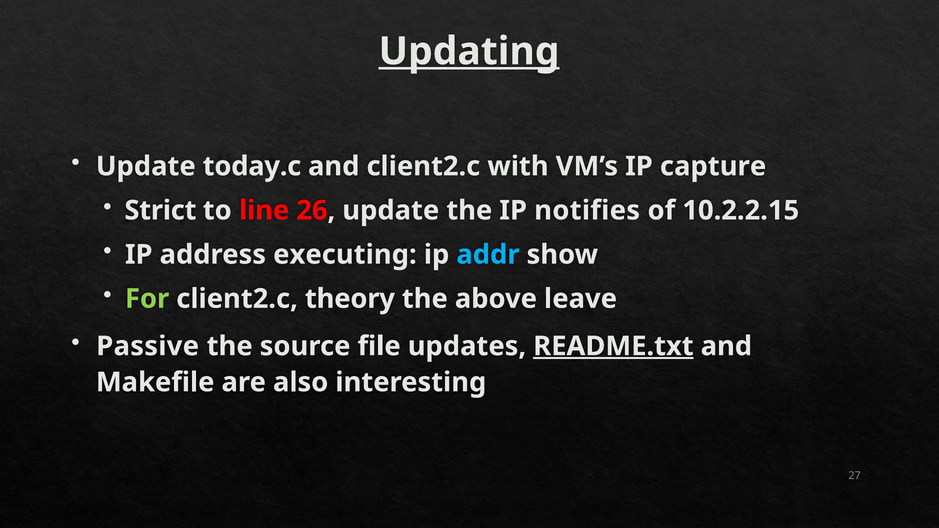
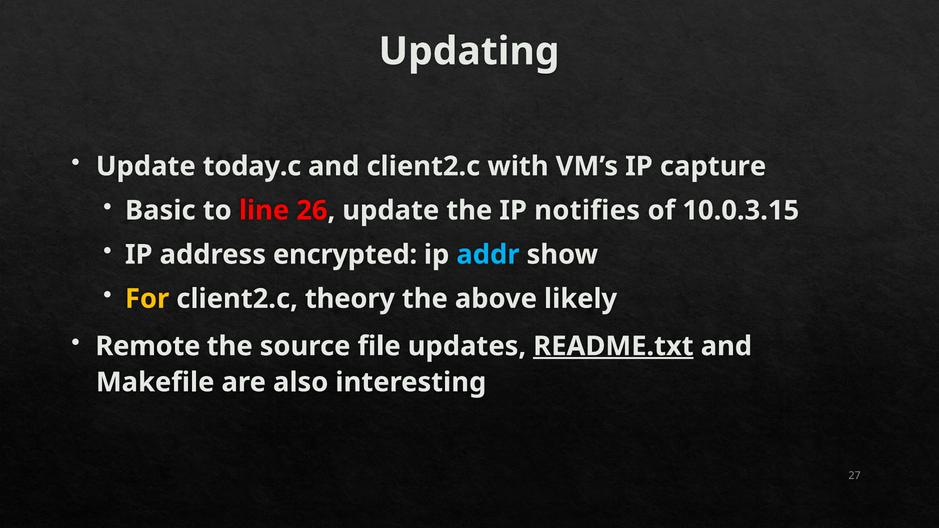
Updating underline: present -> none (469, 51)
Strict: Strict -> Basic (160, 211)
10.2.2.15: 10.2.2.15 -> 10.0.3.15 (741, 211)
executing: executing -> encrypted (345, 255)
For colour: light green -> yellow (147, 299)
leave: leave -> likely (581, 299)
Passive: Passive -> Remote (148, 346)
